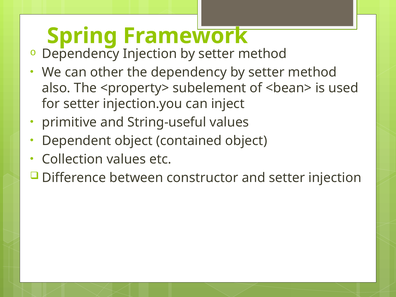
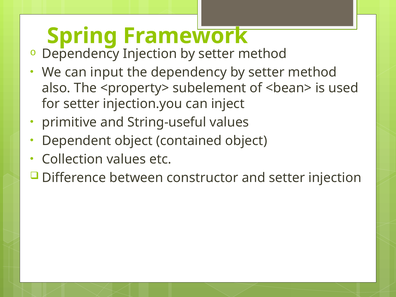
other: other -> input (107, 72)
